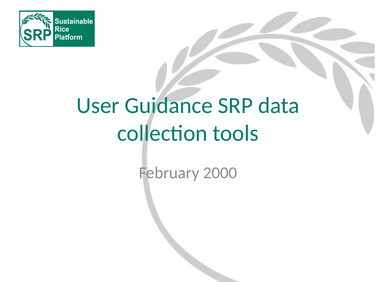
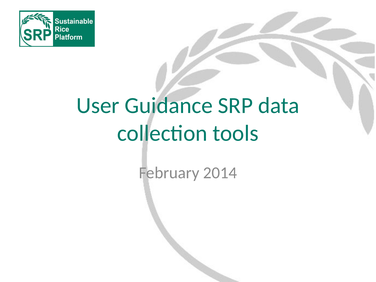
2000: 2000 -> 2014 (220, 173)
